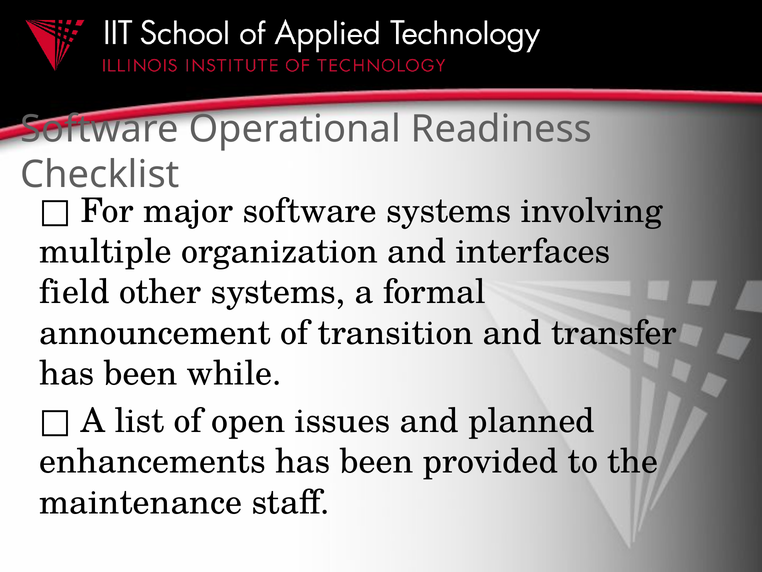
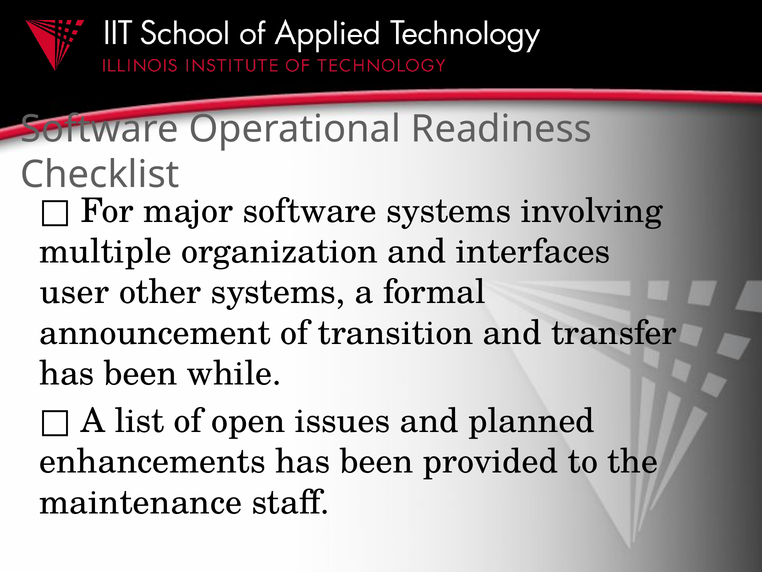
field: field -> user (75, 292)
